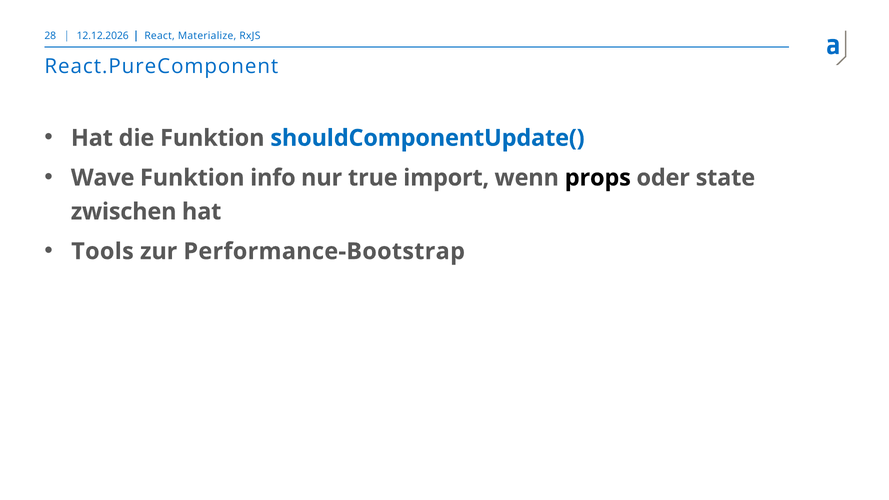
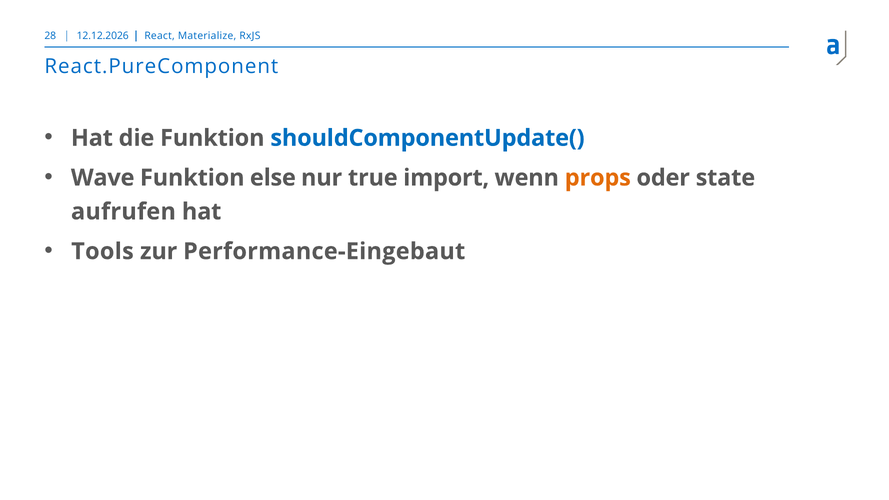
info: info -> else (273, 178)
props colour: black -> orange (598, 178)
zwischen: zwischen -> aufrufen (123, 212)
Performance-Bootstrap: Performance-Bootstrap -> Performance-Eingebaut (324, 251)
